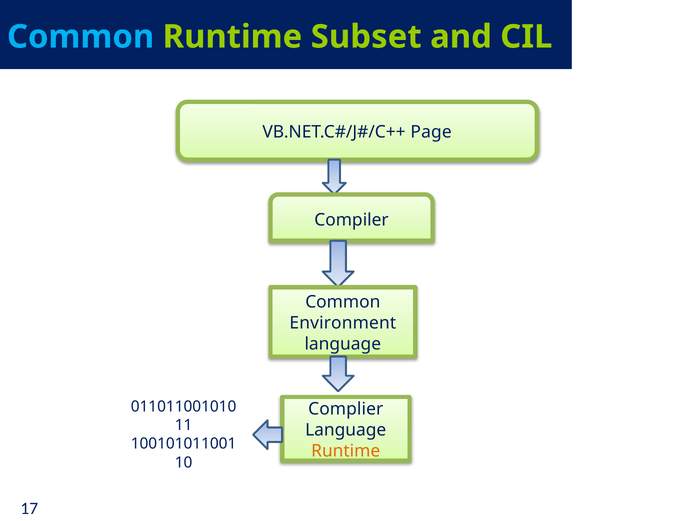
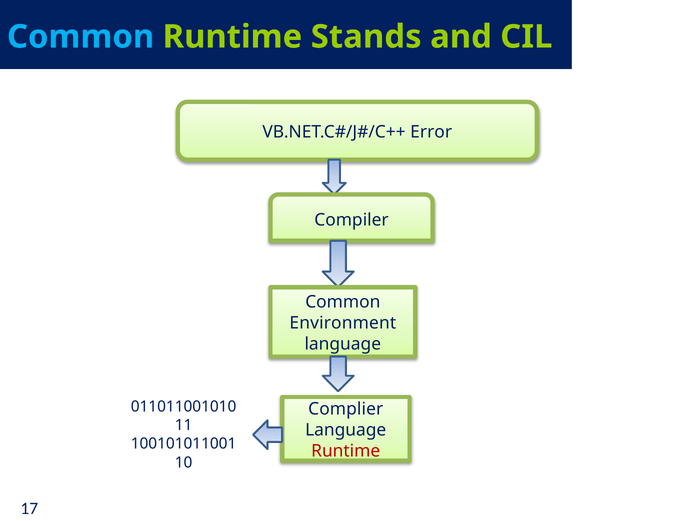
Subset: Subset -> Stands (366, 37)
Page: Page -> Error (431, 132)
Runtime colour: orange -> red (346, 451)
